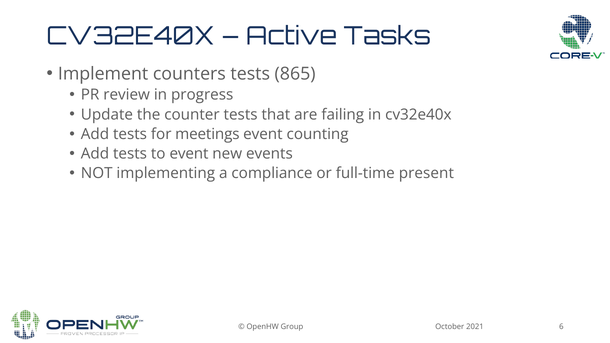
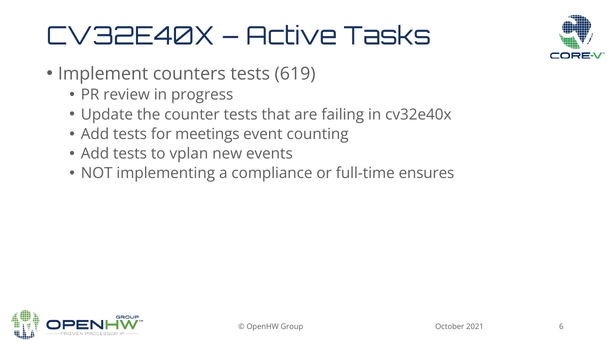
865: 865 -> 619 (295, 74)
to event: event -> vplan (189, 154)
present: present -> ensures (426, 173)
